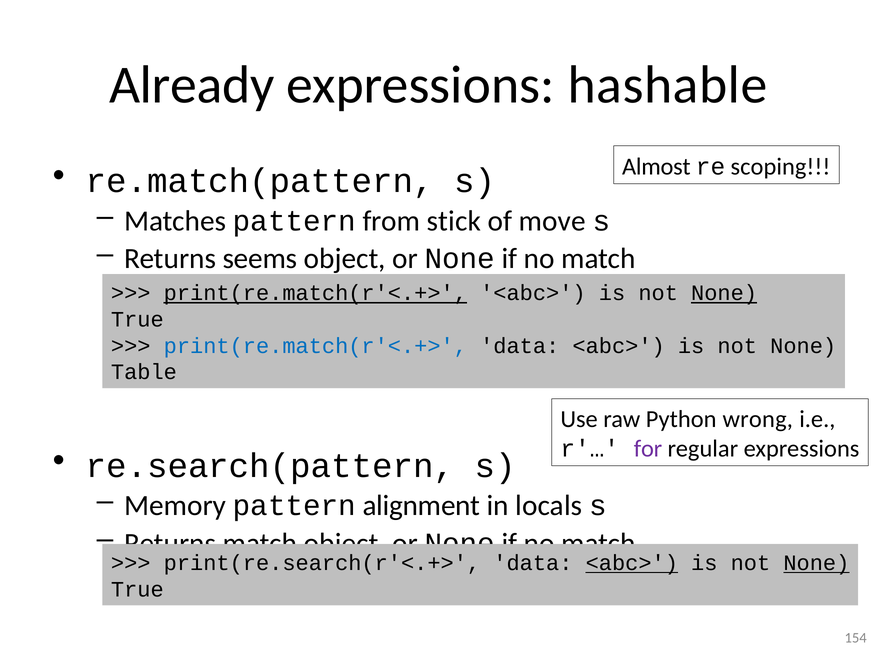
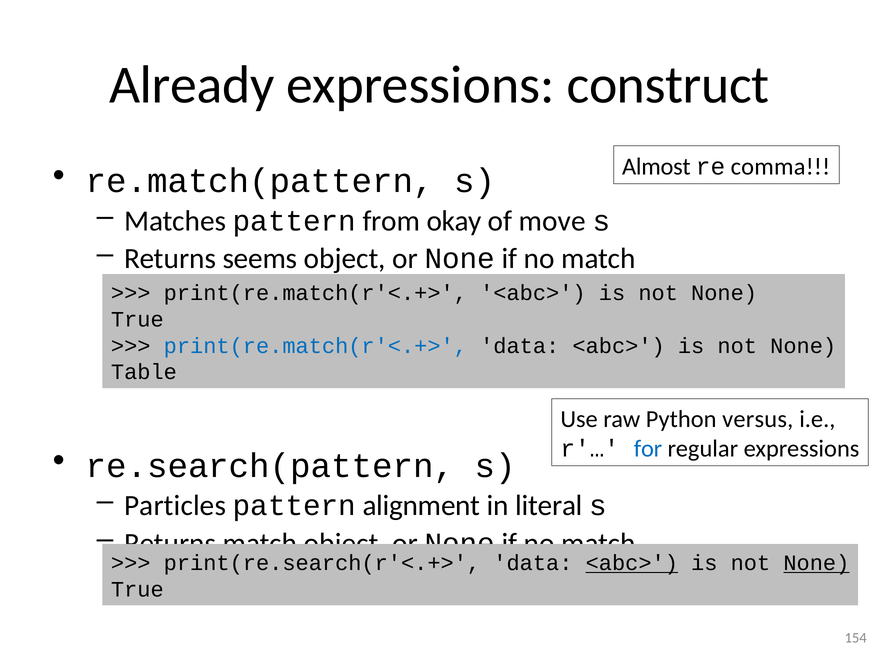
hashable: hashable -> construct (668, 85)
scoping: scoping -> comma (780, 167)
stick: stick -> okay (454, 221)
print(re.match(r'<.+> underline: present -> none (315, 293)
None underline: present -> none (724, 293)
wrong: wrong -> versus (758, 419)
for colour: purple -> blue (648, 449)
Memory: Memory -> Particles (175, 506)
locals: locals -> literal (549, 506)
